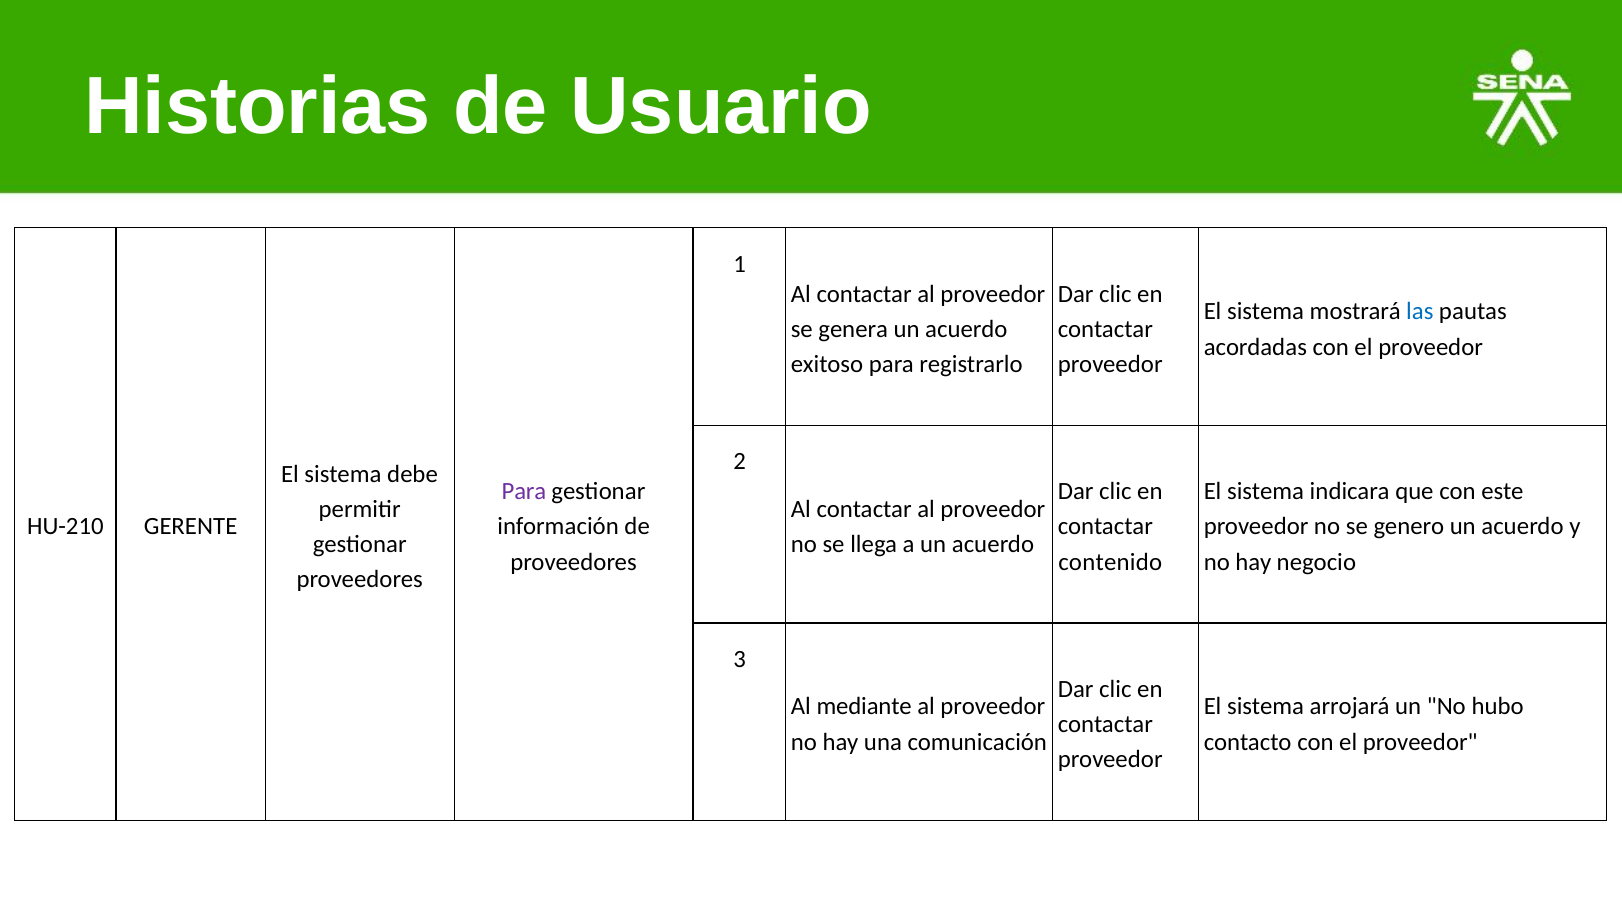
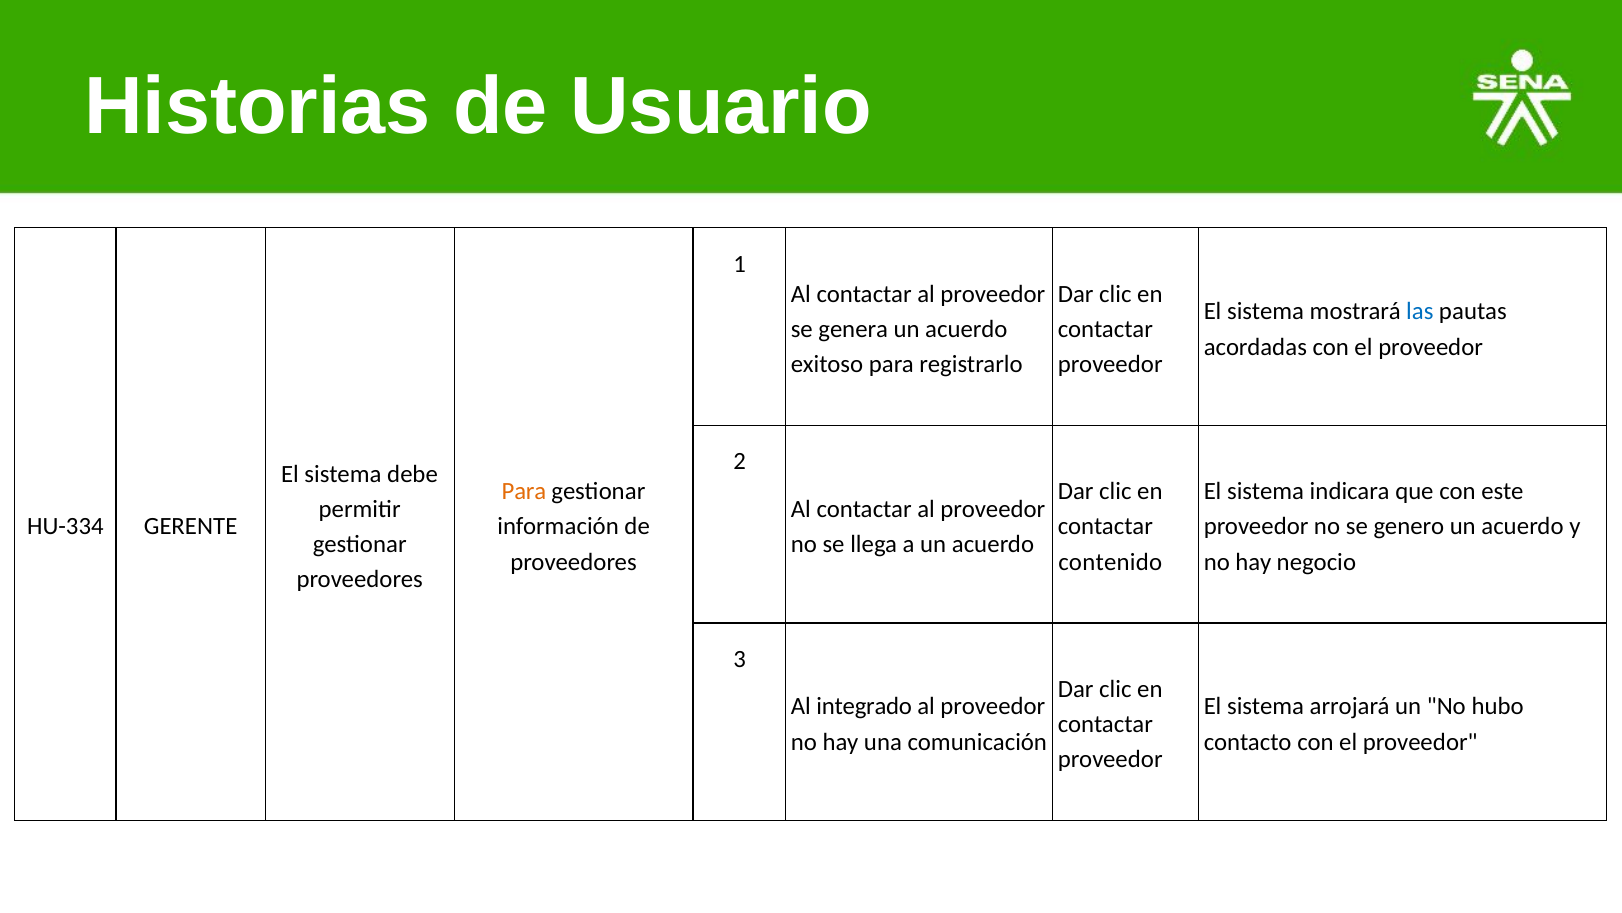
Para colour: purple -> orange (524, 491)
HU-210: HU-210 -> HU-334 (65, 526)
mediante: mediante -> integrado (864, 706)
